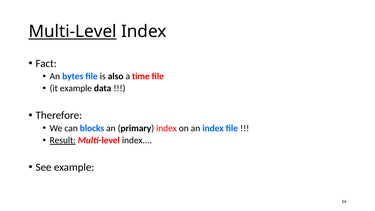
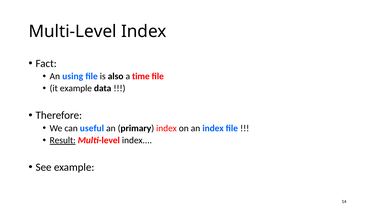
Multi-Level underline: present -> none (73, 32)
bytes: bytes -> using (73, 76)
blocks: blocks -> useful (92, 128)
